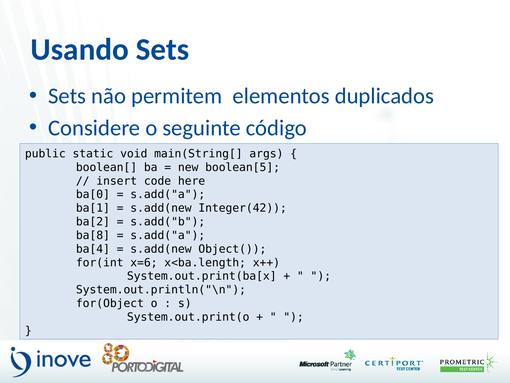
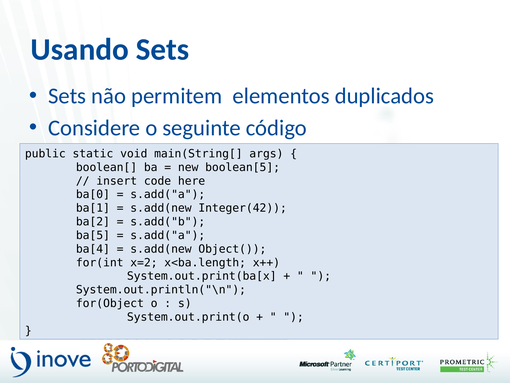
ba[8: ba[8 -> ba[5 (93, 235)
x=6: x=6 -> x=2 (144, 262)
